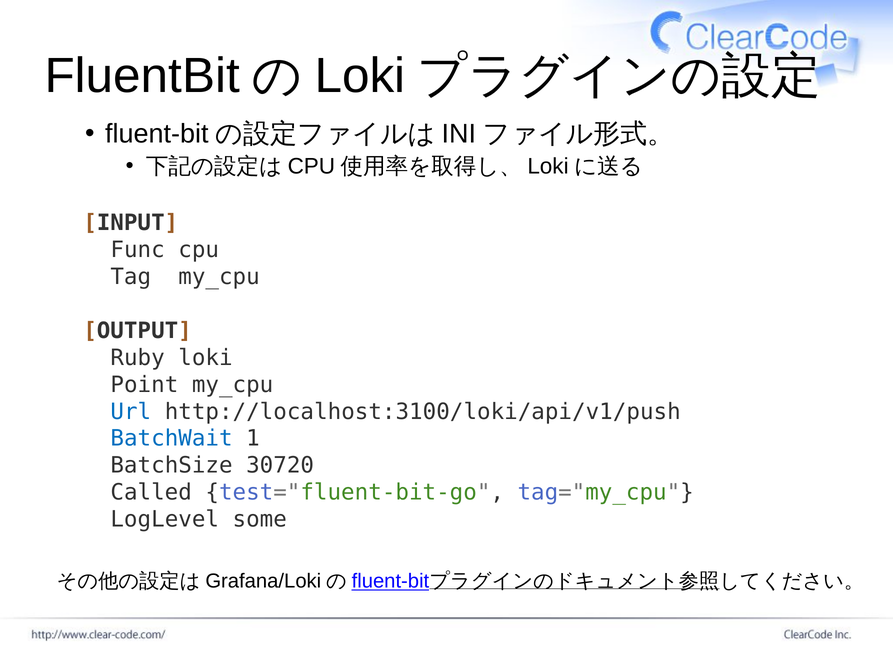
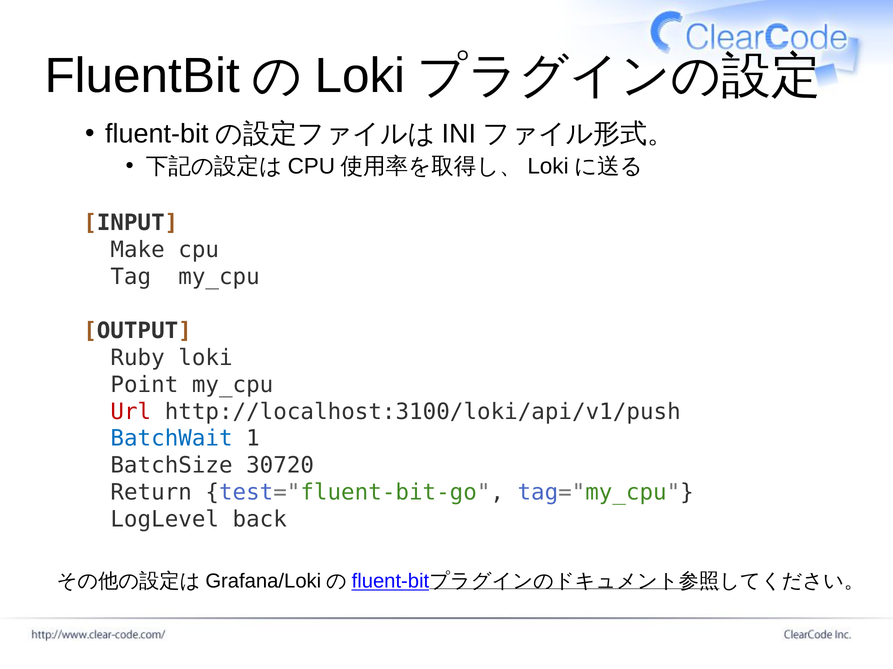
Func: Func -> Make (138, 250)
Url colour: blue -> red (131, 412)
Called: Called -> Return (151, 493)
some: some -> back (260, 520)
